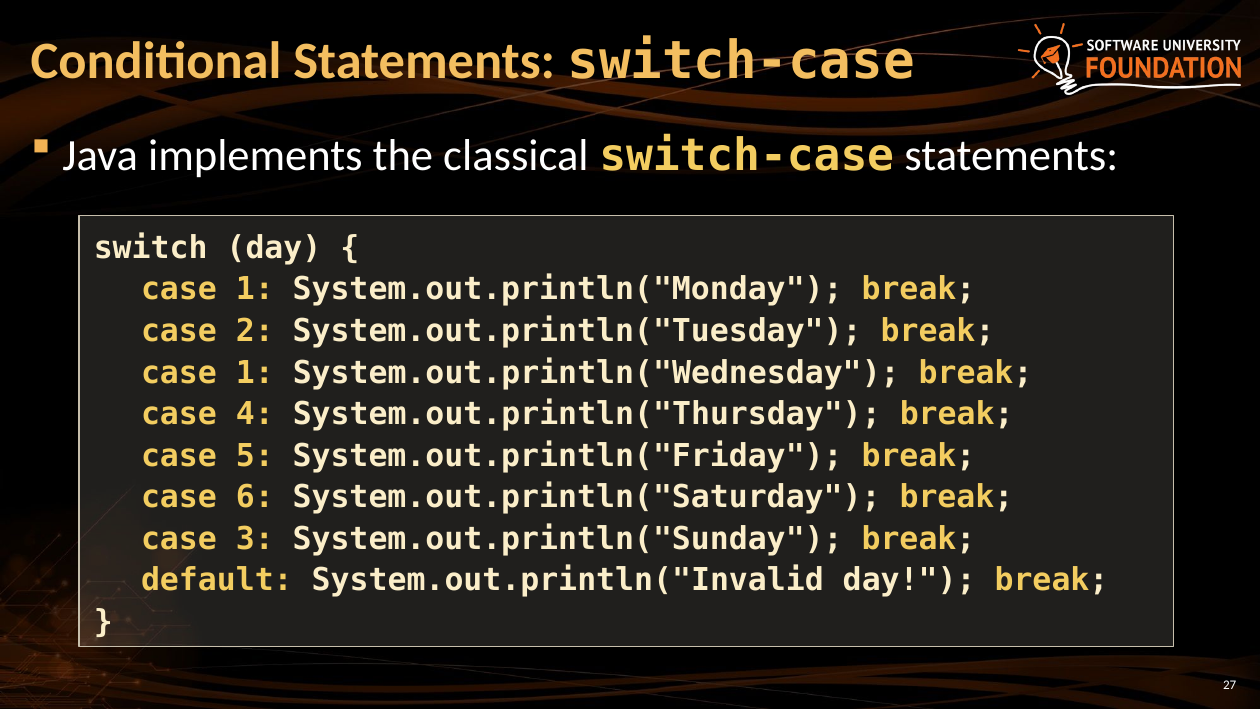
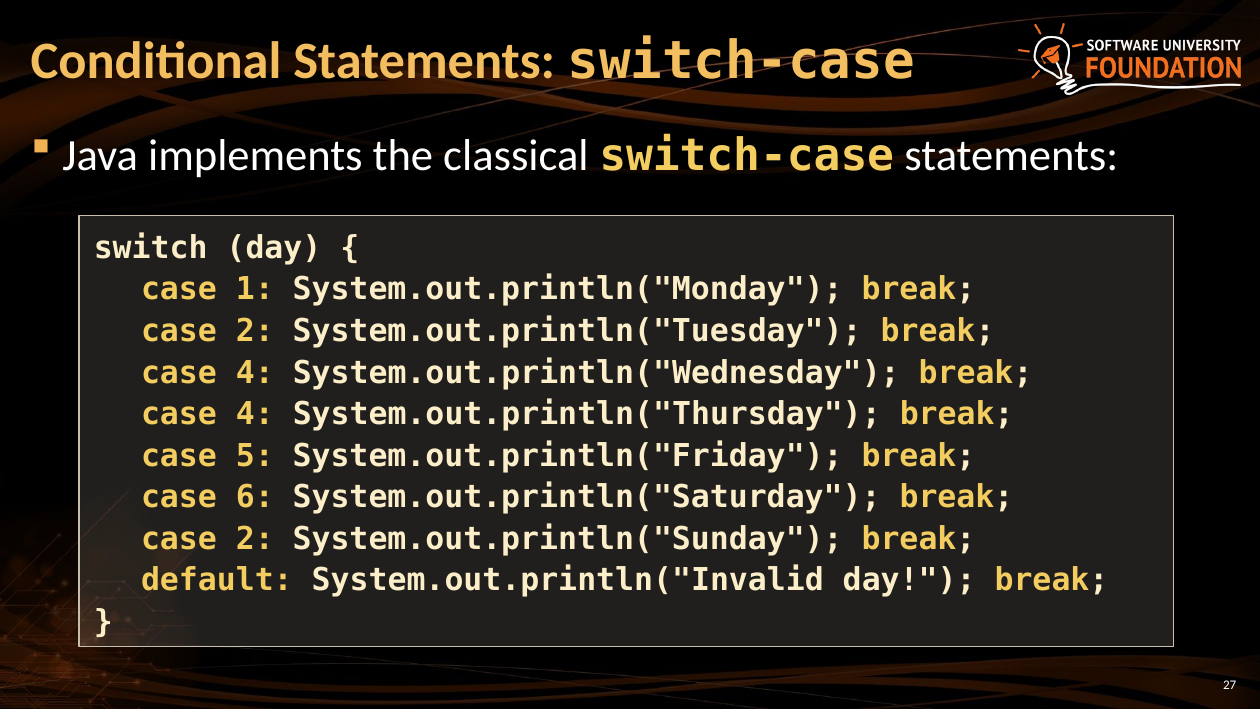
1: 1 -> 4 (255, 373)
3: 3 -> 2 (255, 539)
